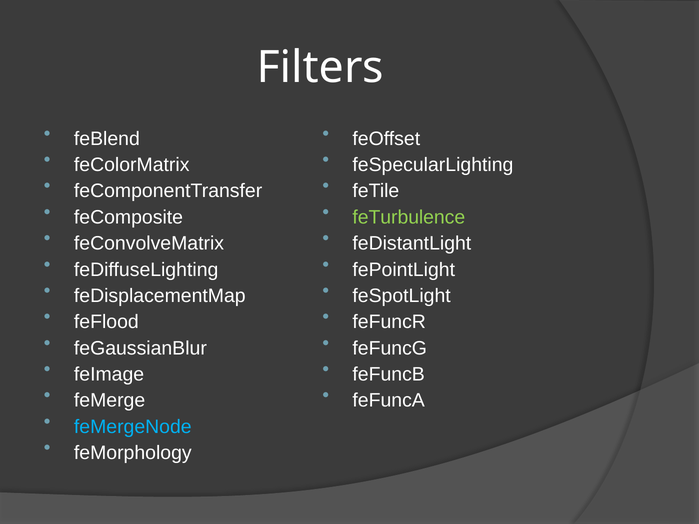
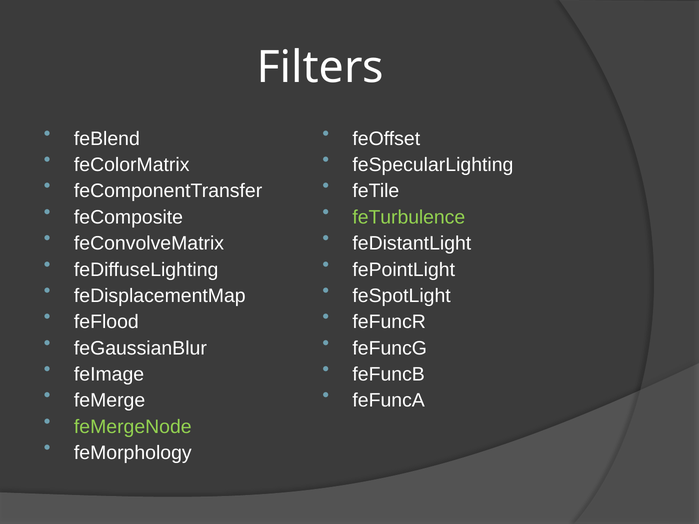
feMergeNode colour: light blue -> light green (133, 427)
